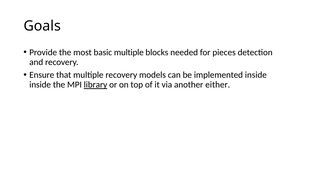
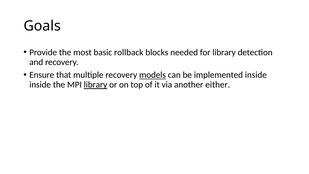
basic multiple: multiple -> rollback (129, 52)
for pieces: pieces -> library (224, 52)
models underline: none -> present (153, 75)
